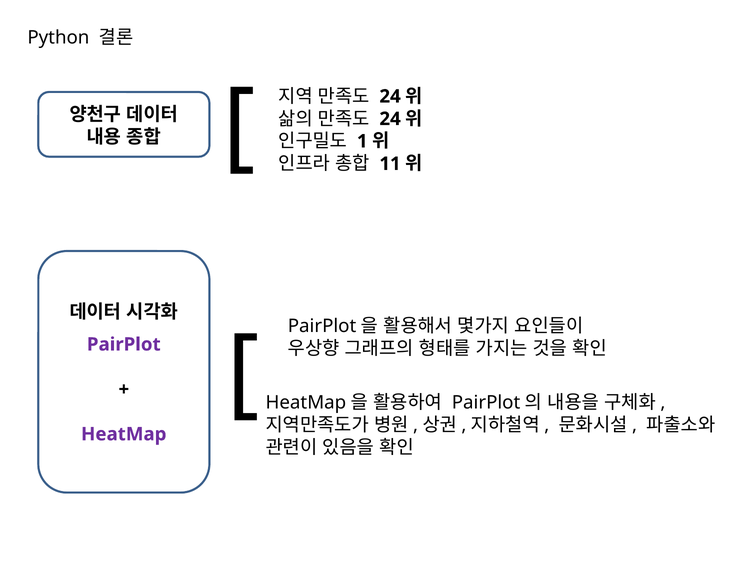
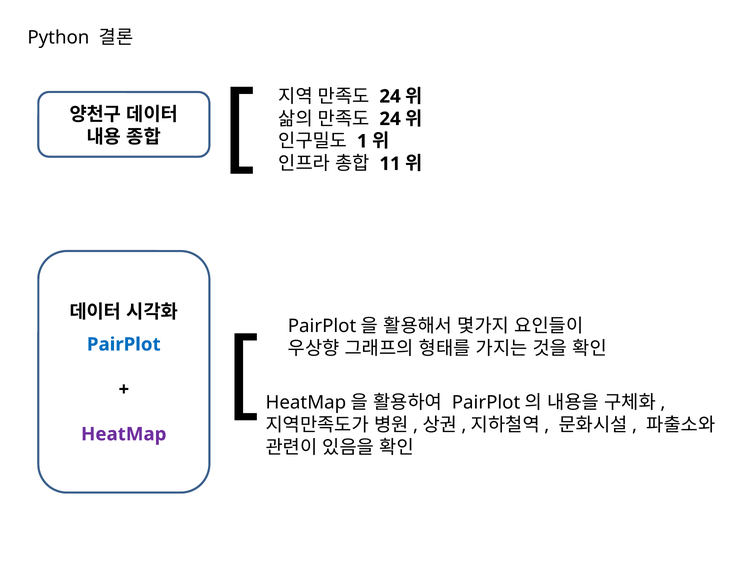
PairPlot colour: purple -> blue (124, 345)
